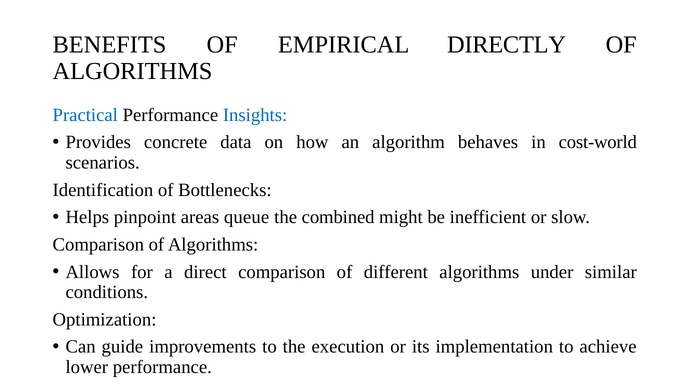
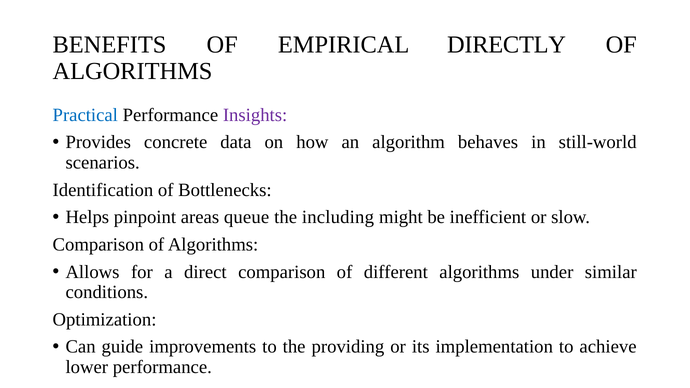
Insights colour: blue -> purple (255, 115)
cost-world: cost-world -> still-world (598, 142)
combined: combined -> including (338, 217)
execution: execution -> providing (348, 347)
